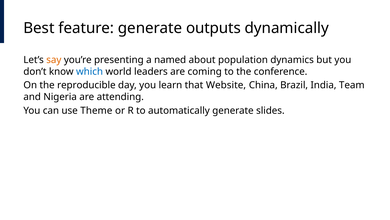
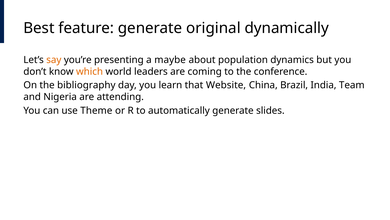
outputs: outputs -> original (213, 28)
named: named -> maybe (170, 60)
which colour: blue -> orange (90, 71)
reproducible: reproducible -> bibliography (86, 85)
